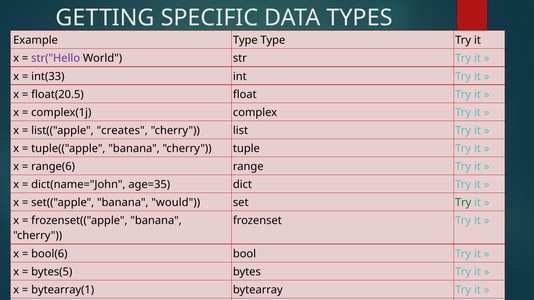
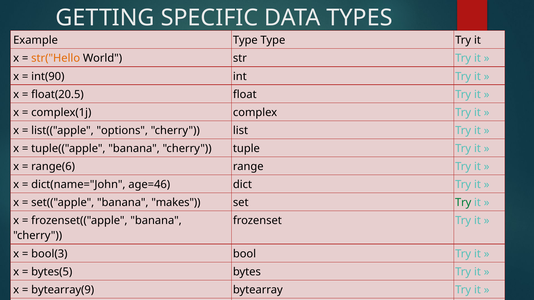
str("Hello colour: purple -> orange (56, 58)
int(33: int(33 -> int(90 (48, 76)
creates: creates -> options (122, 131)
age=35: age=35 -> age=46 (149, 185)
would: would -> makes (176, 203)
bool(6: bool(6 -> bool(3 (49, 254)
bytearray(1: bytearray(1 -> bytearray(9 (63, 290)
